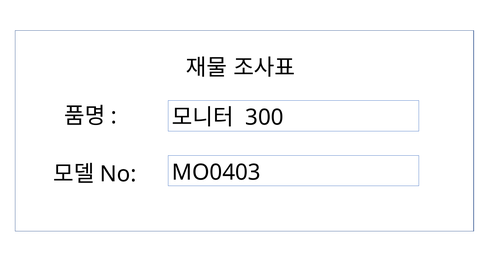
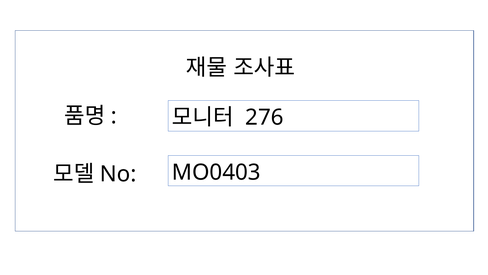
300: 300 -> 276 (264, 117)
